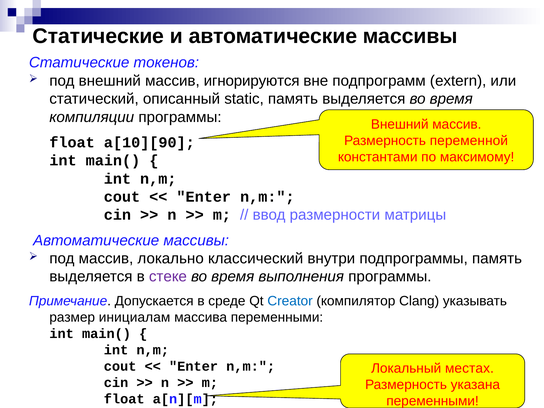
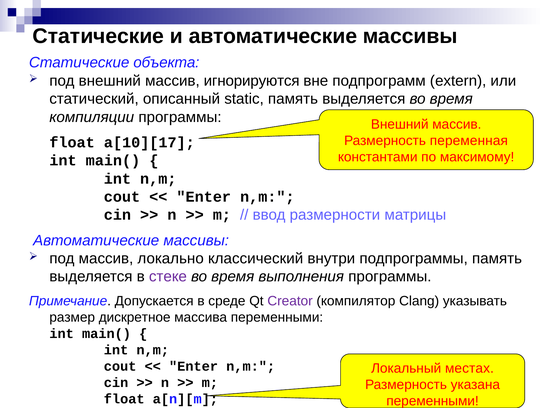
токенов: токенов -> объекта (166, 63)
переменной: переменной -> переменная (469, 141)
a[10][90: a[10][90 -> a[10][17 (149, 142)
Creator colour: blue -> purple (290, 301)
инициалам: инициалам -> дискретное (135, 317)
